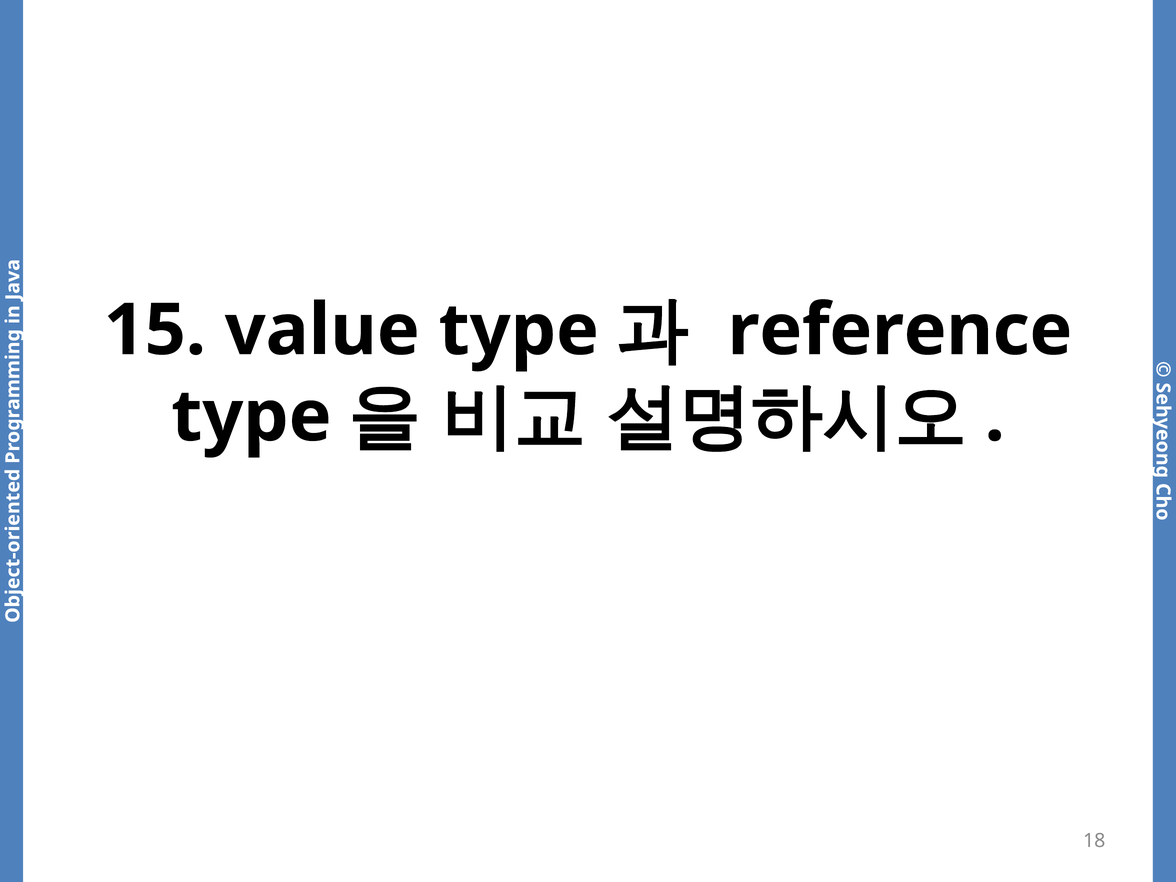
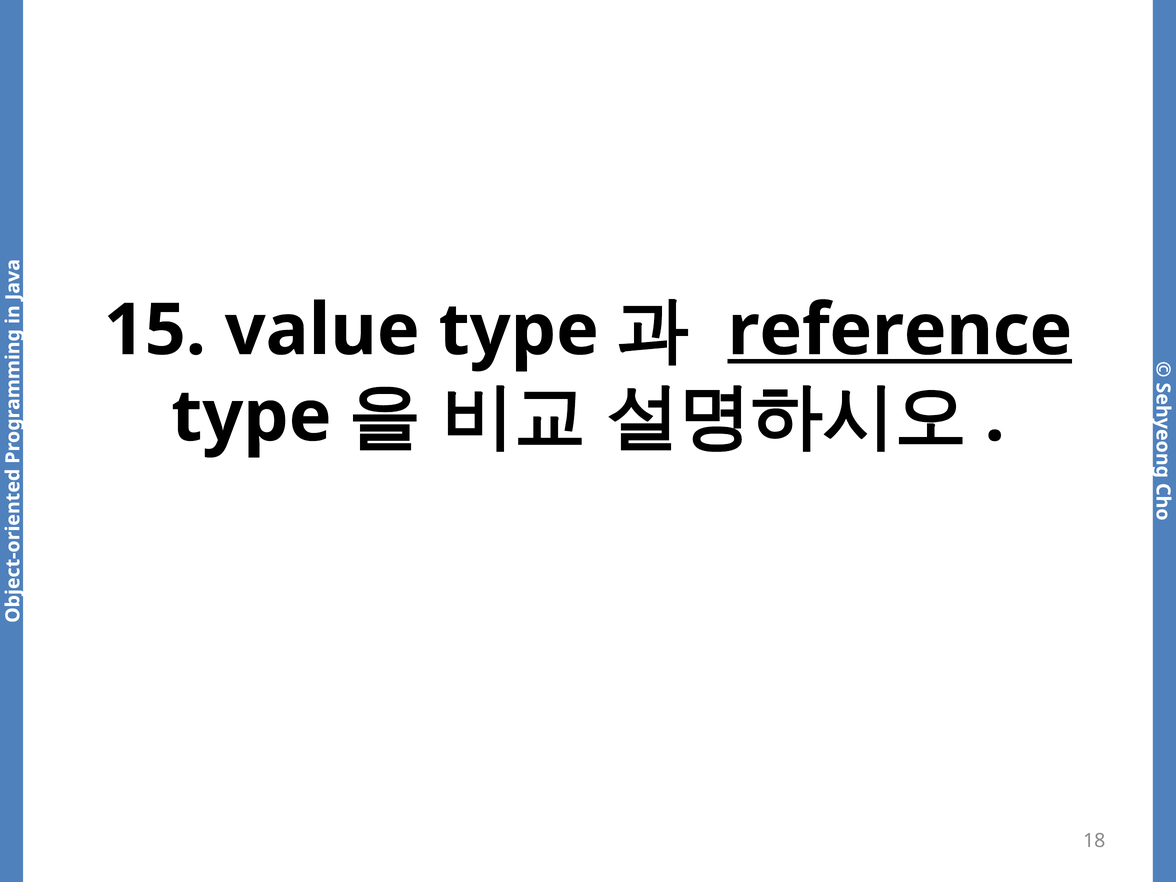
reference underline: none -> present (900, 330)
